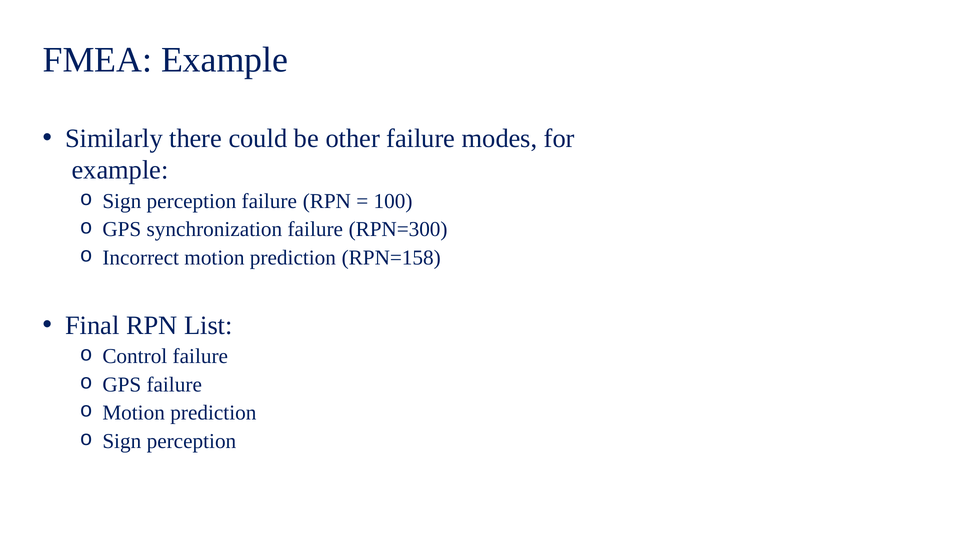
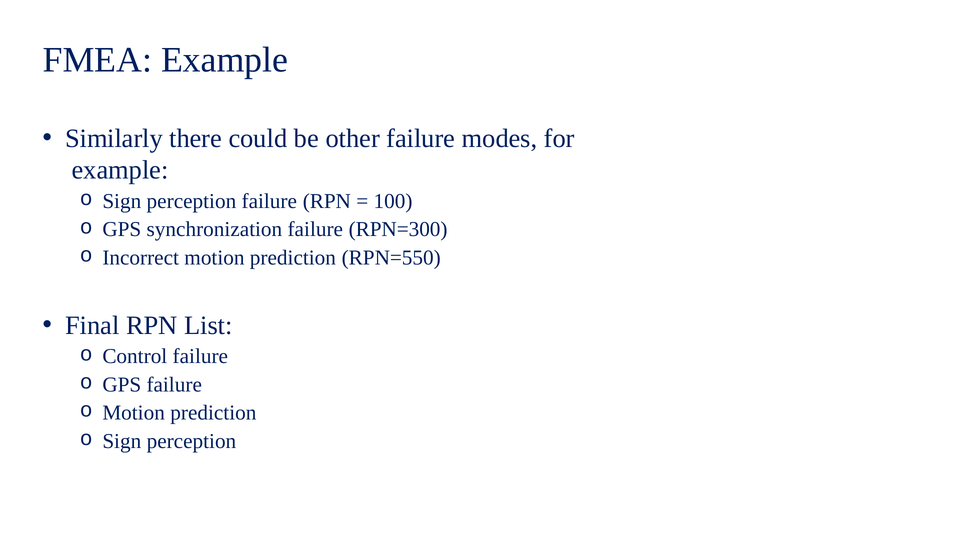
RPN=158: RPN=158 -> RPN=550 (391, 258)
